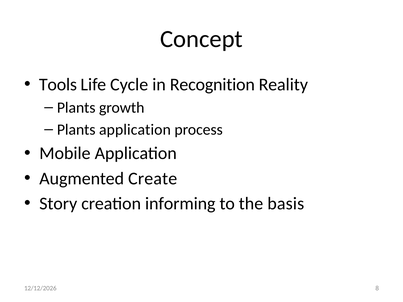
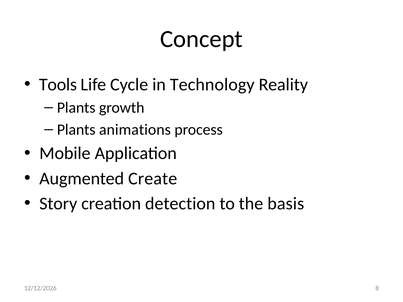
Recognition: Recognition -> Technology (212, 85)
Plants application: application -> animations (135, 130)
informing: informing -> detection (180, 204)
